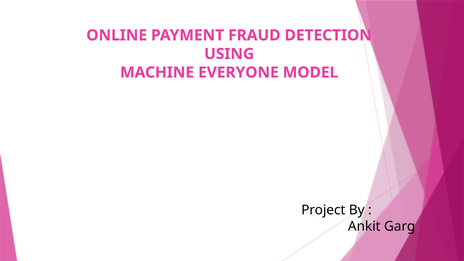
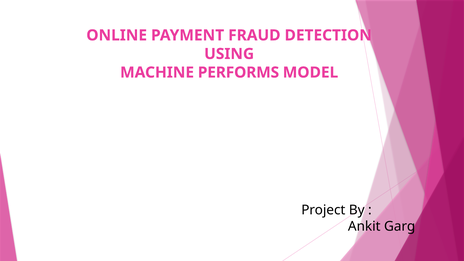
EVERYONE: EVERYONE -> PERFORMS (238, 72)
